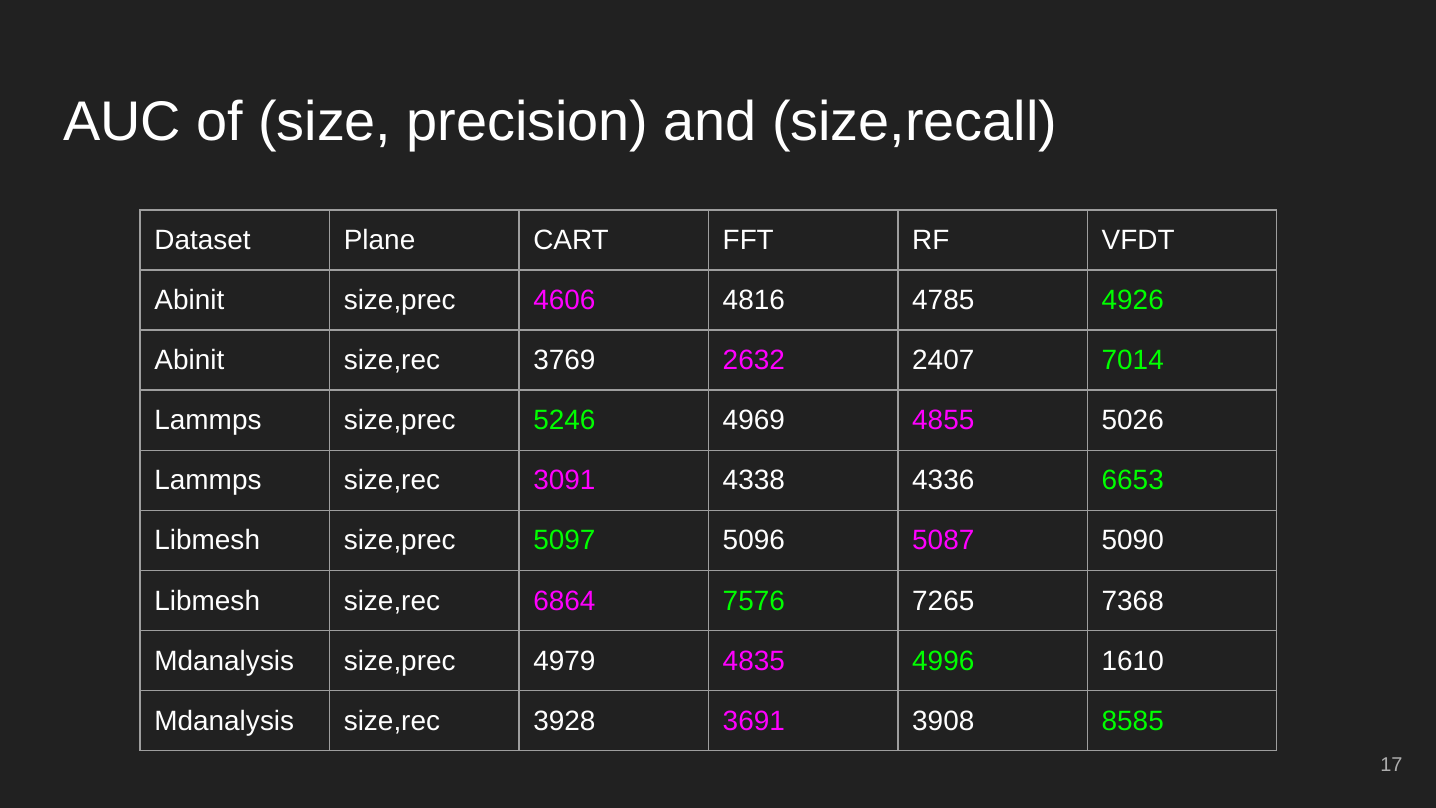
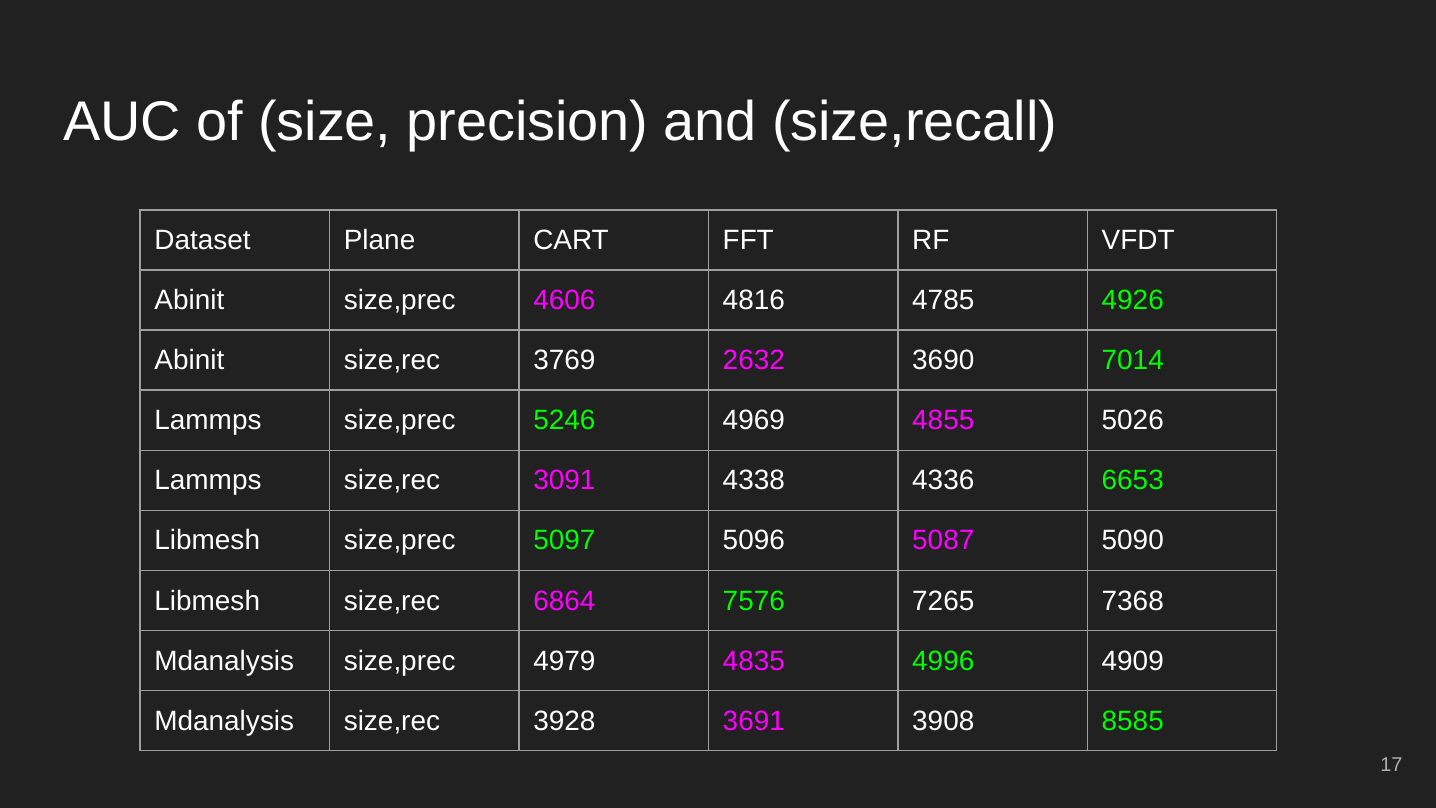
2407: 2407 -> 3690 (943, 360)
1610: 1610 -> 4909 (1133, 661)
